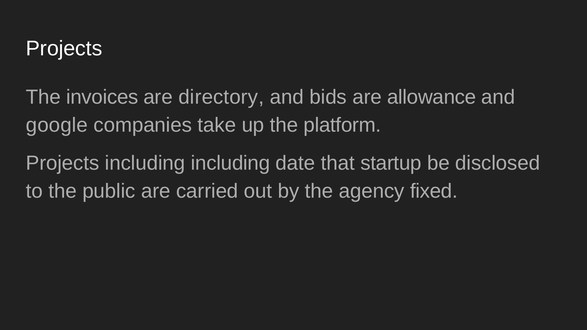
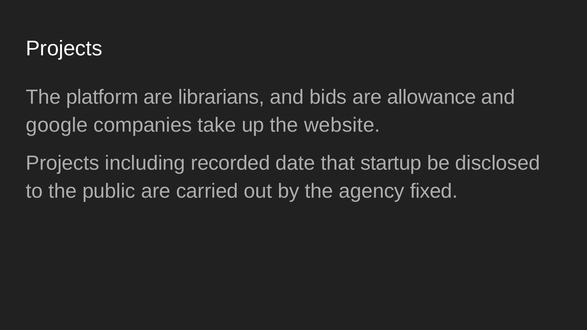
invoices: invoices -> platform (102, 97)
directory: directory -> librarians (221, 97)
platform: platform -> website (342, 125)
including including: including -> recorded (230, 163)
